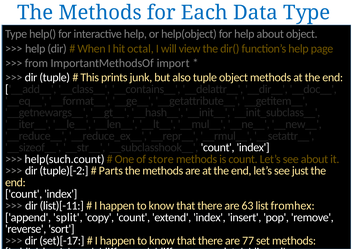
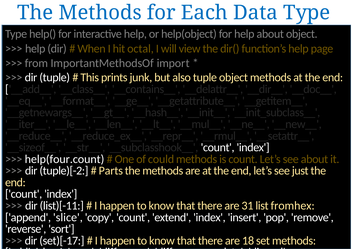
help(such.count: help(such.count -> help(four.count (64, 159)
store: store -> could (161, 159)
63: 63 -> 31 (247, 206)
split: split -> slice (68, 217)
77: 77 -> 18 (248, 240)
